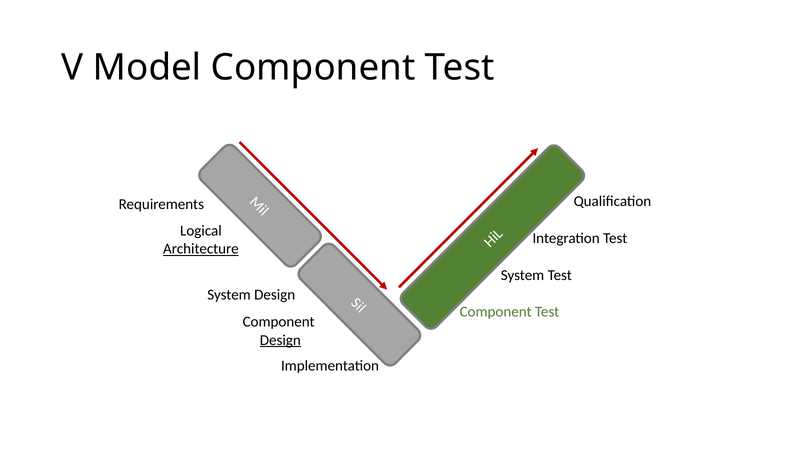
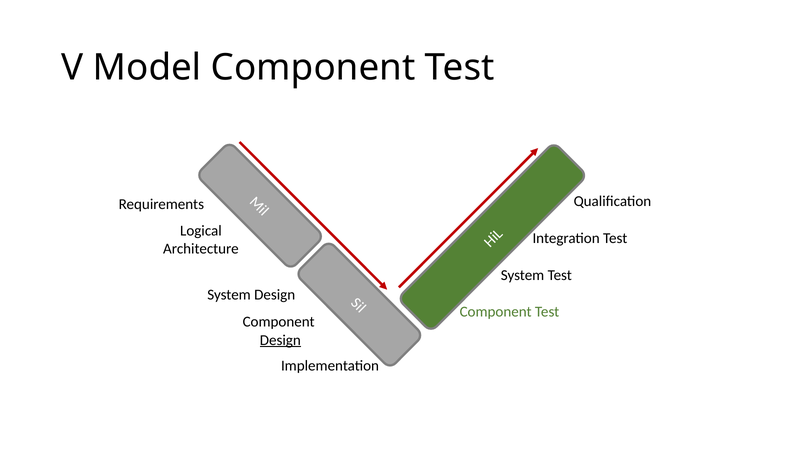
Architecture underline: present -> none (201, 249)
